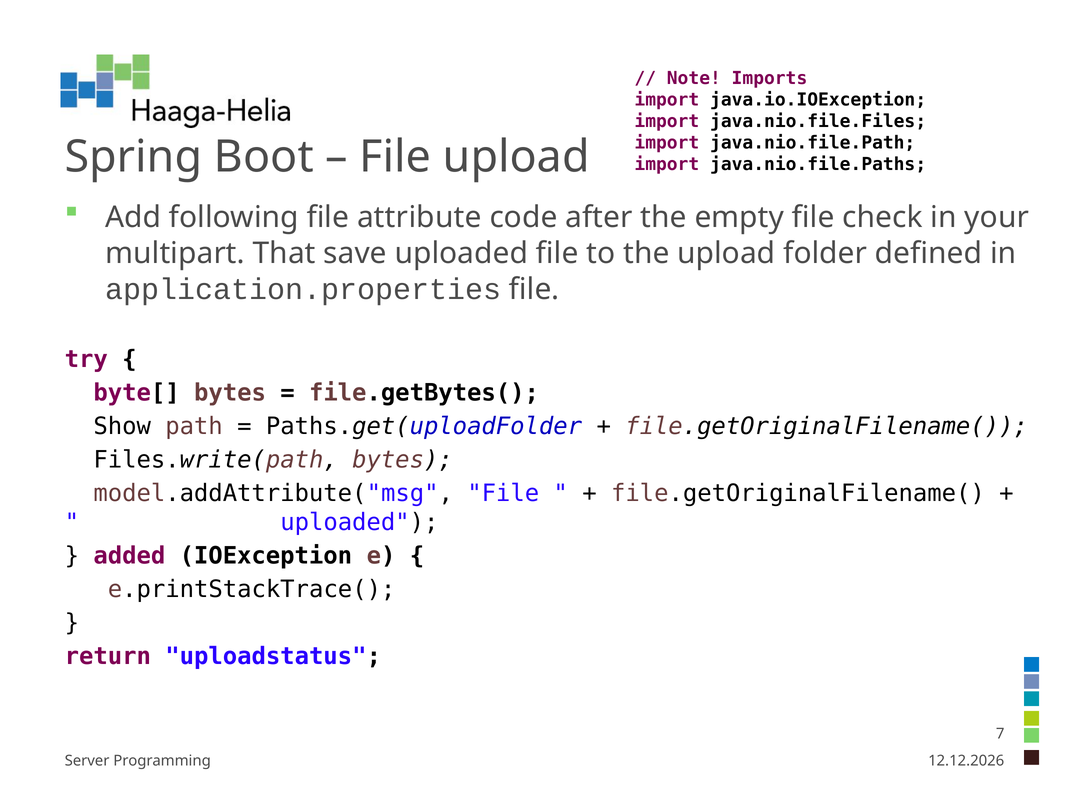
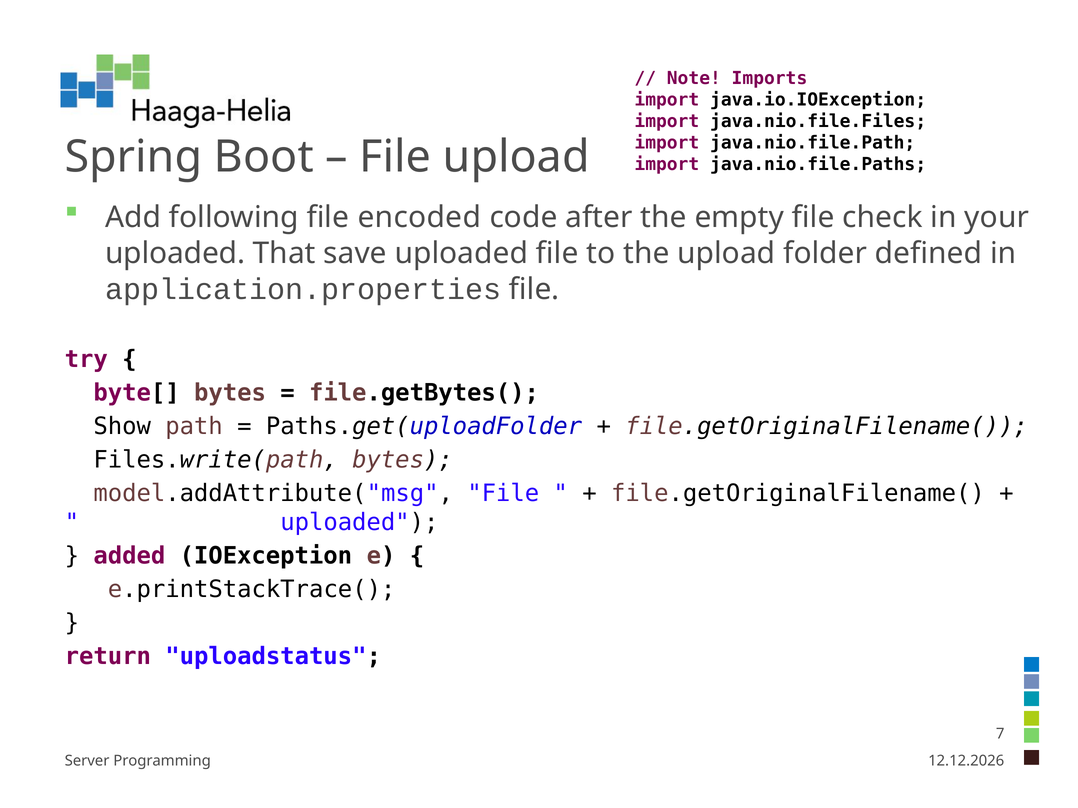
attribute: attribute -> encoded (419, 217)
multipart: multipart -> uploaded (175, 253)
